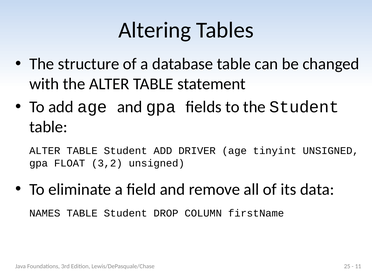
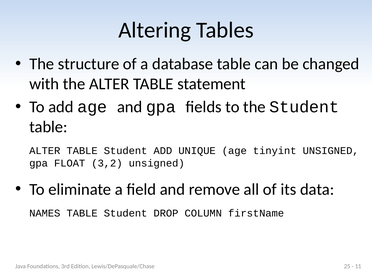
DRIVER: DRIVER -> UNIQUE (197, 151)
